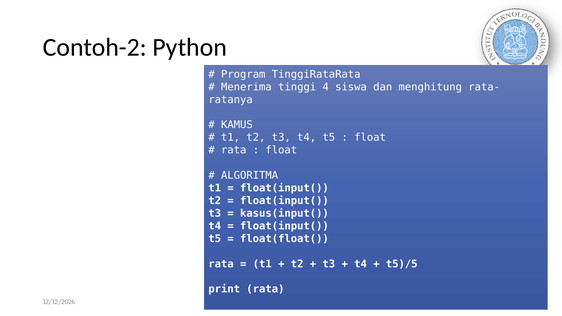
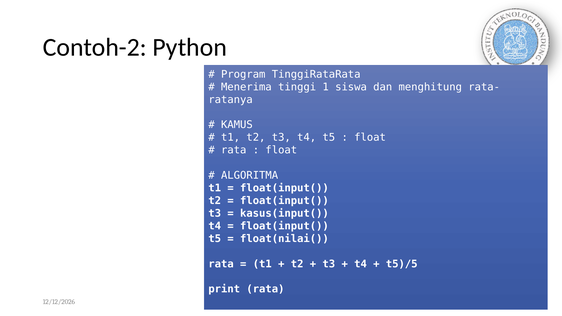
4: 4 -> 1 (326, 87)
float(float(: float(float( -> float(nilai( (284, 239)
